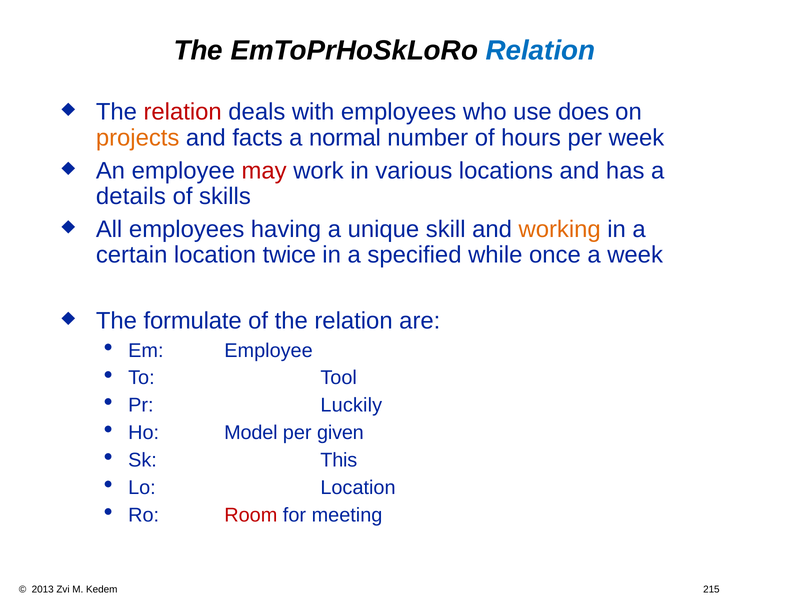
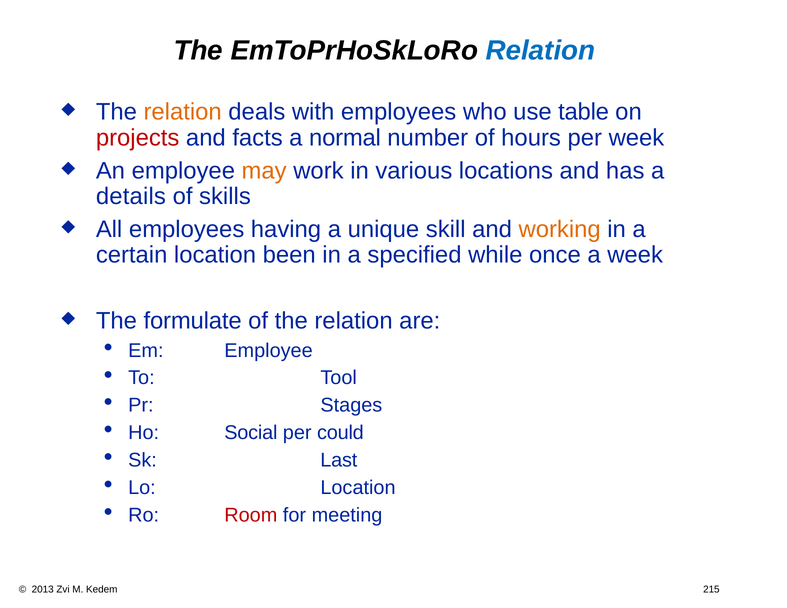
relation colour: red -> orange (183, 112)
does: does -> table (584, 112)
projects colour: orange -> red (138, 138)
may colour: red -> orange (264, 171)
twice: twice -> been (289, 255)
Luckily: Luckily -> Stages (351, 405)
Model: Model -> Social (251, 433)
given: given -> could (340, 433)
This: This -> Last (339, 460)
